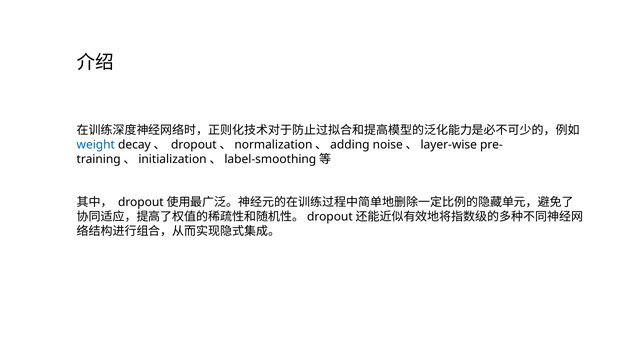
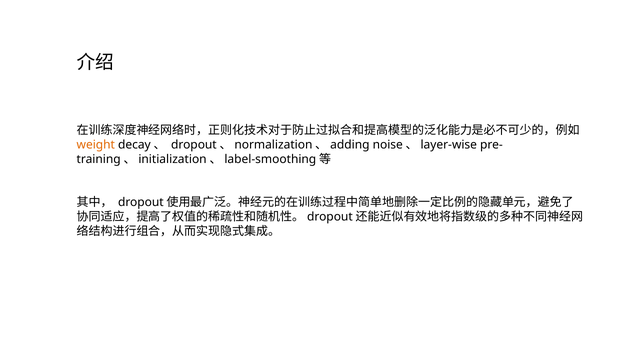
weight colour: blue -> orange (96, 145)
